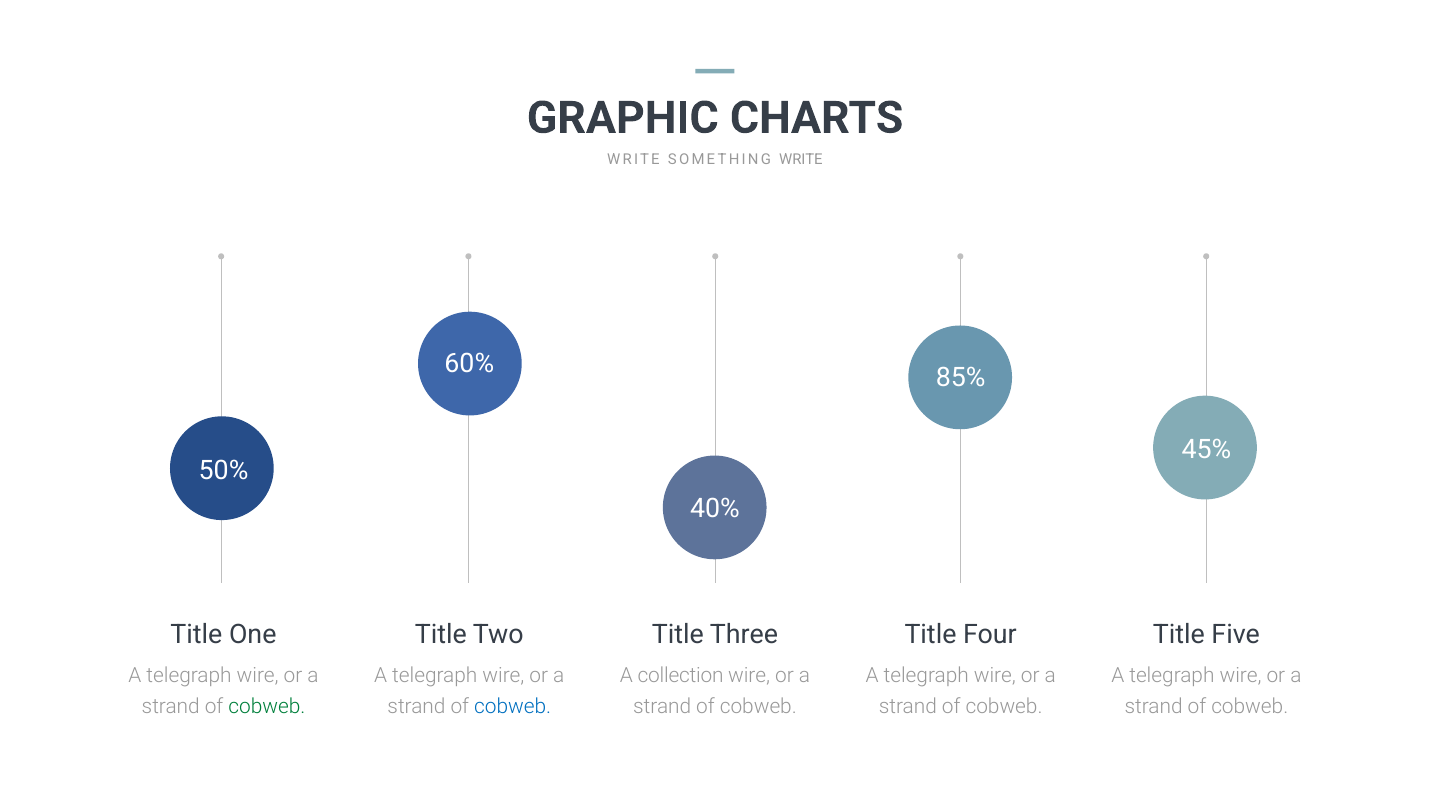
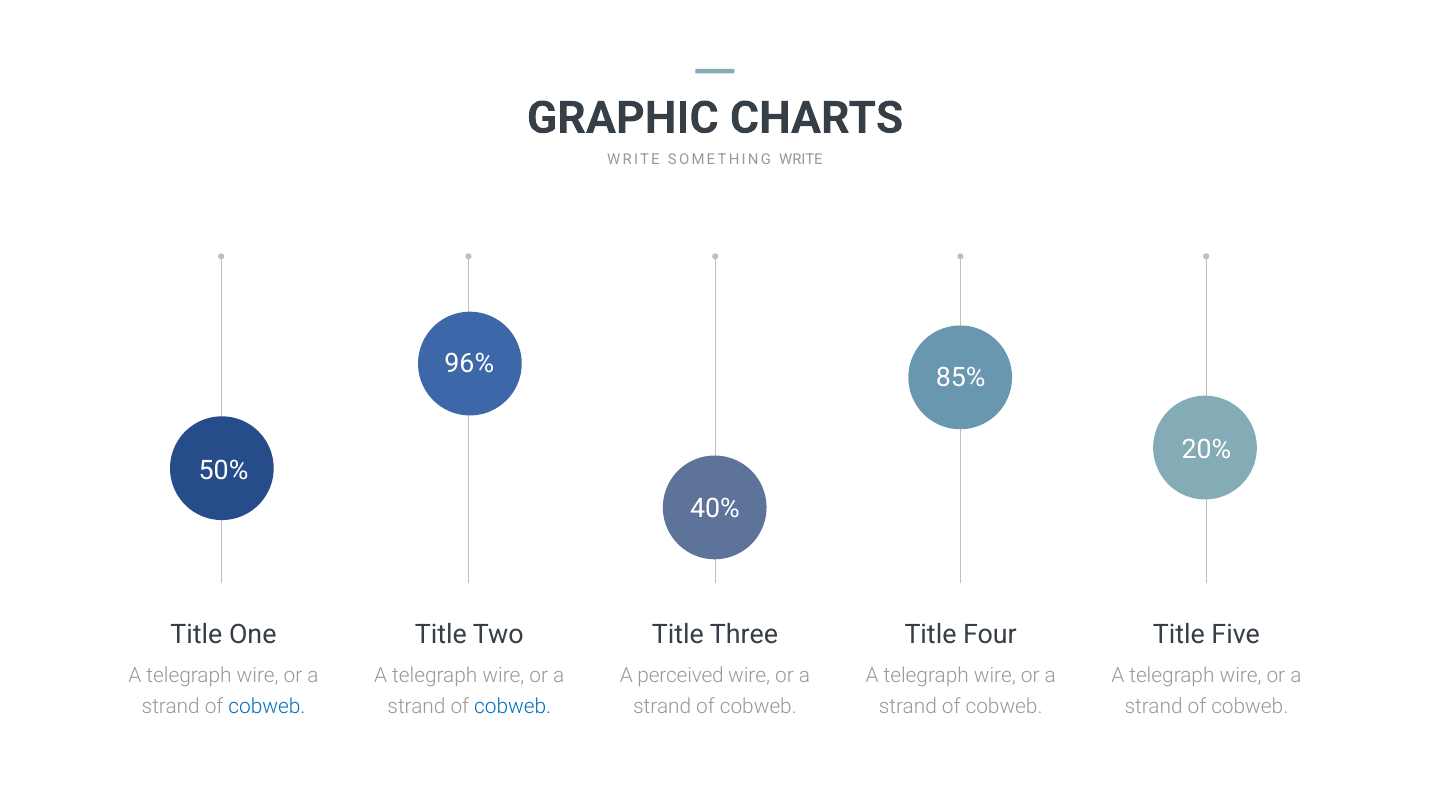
60%: 60% -> 96% (469, 364)
45%: 45% -> 20% (1206, 449)
collection: collection -> perceived (681, 675)
cobweb colour: green -> blue (267, 706)
